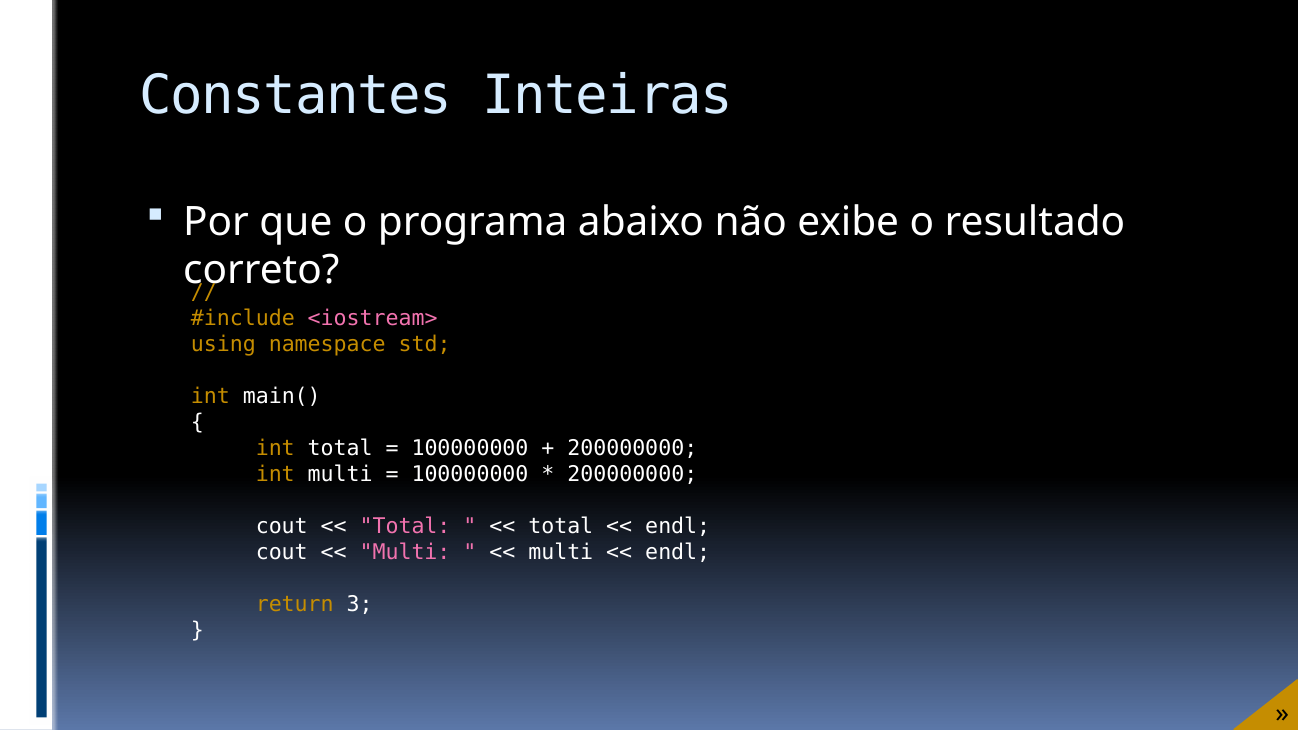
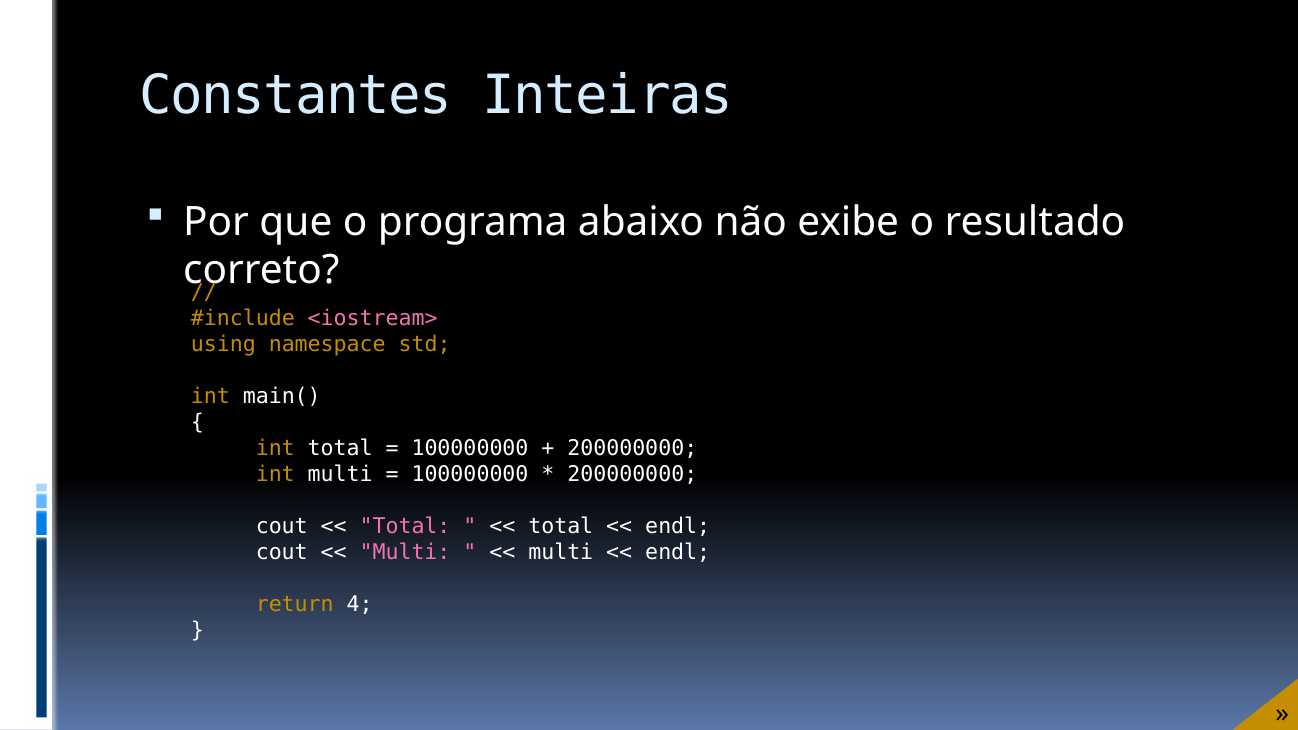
3: 3 -> 4 (360, 604)
